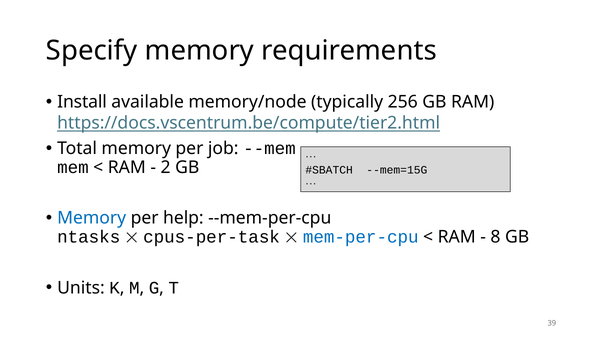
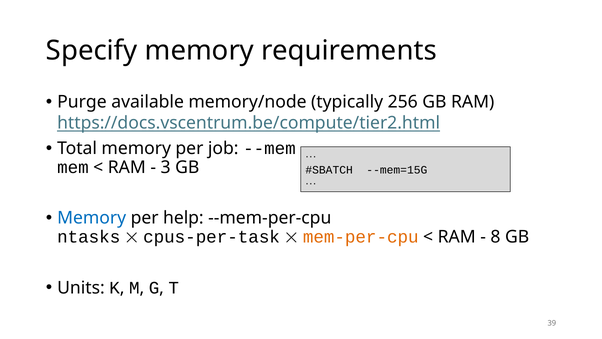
Install: Install -> Purge (82, 102)
2: 2 -> 3 (166, 167)
mem-per-cpu colour: blue -> orange (361, 237)
